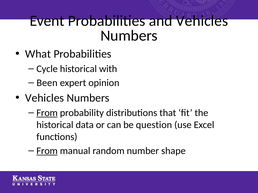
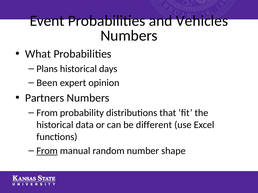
Cycle: Cycle -> Plans (47, 69)
with: with -> days (108, 69)
Vehicles: Vehicles -> Partners (45, 98)
From underline: present -> none (47, 113)
question: question -> different (154, 125)
